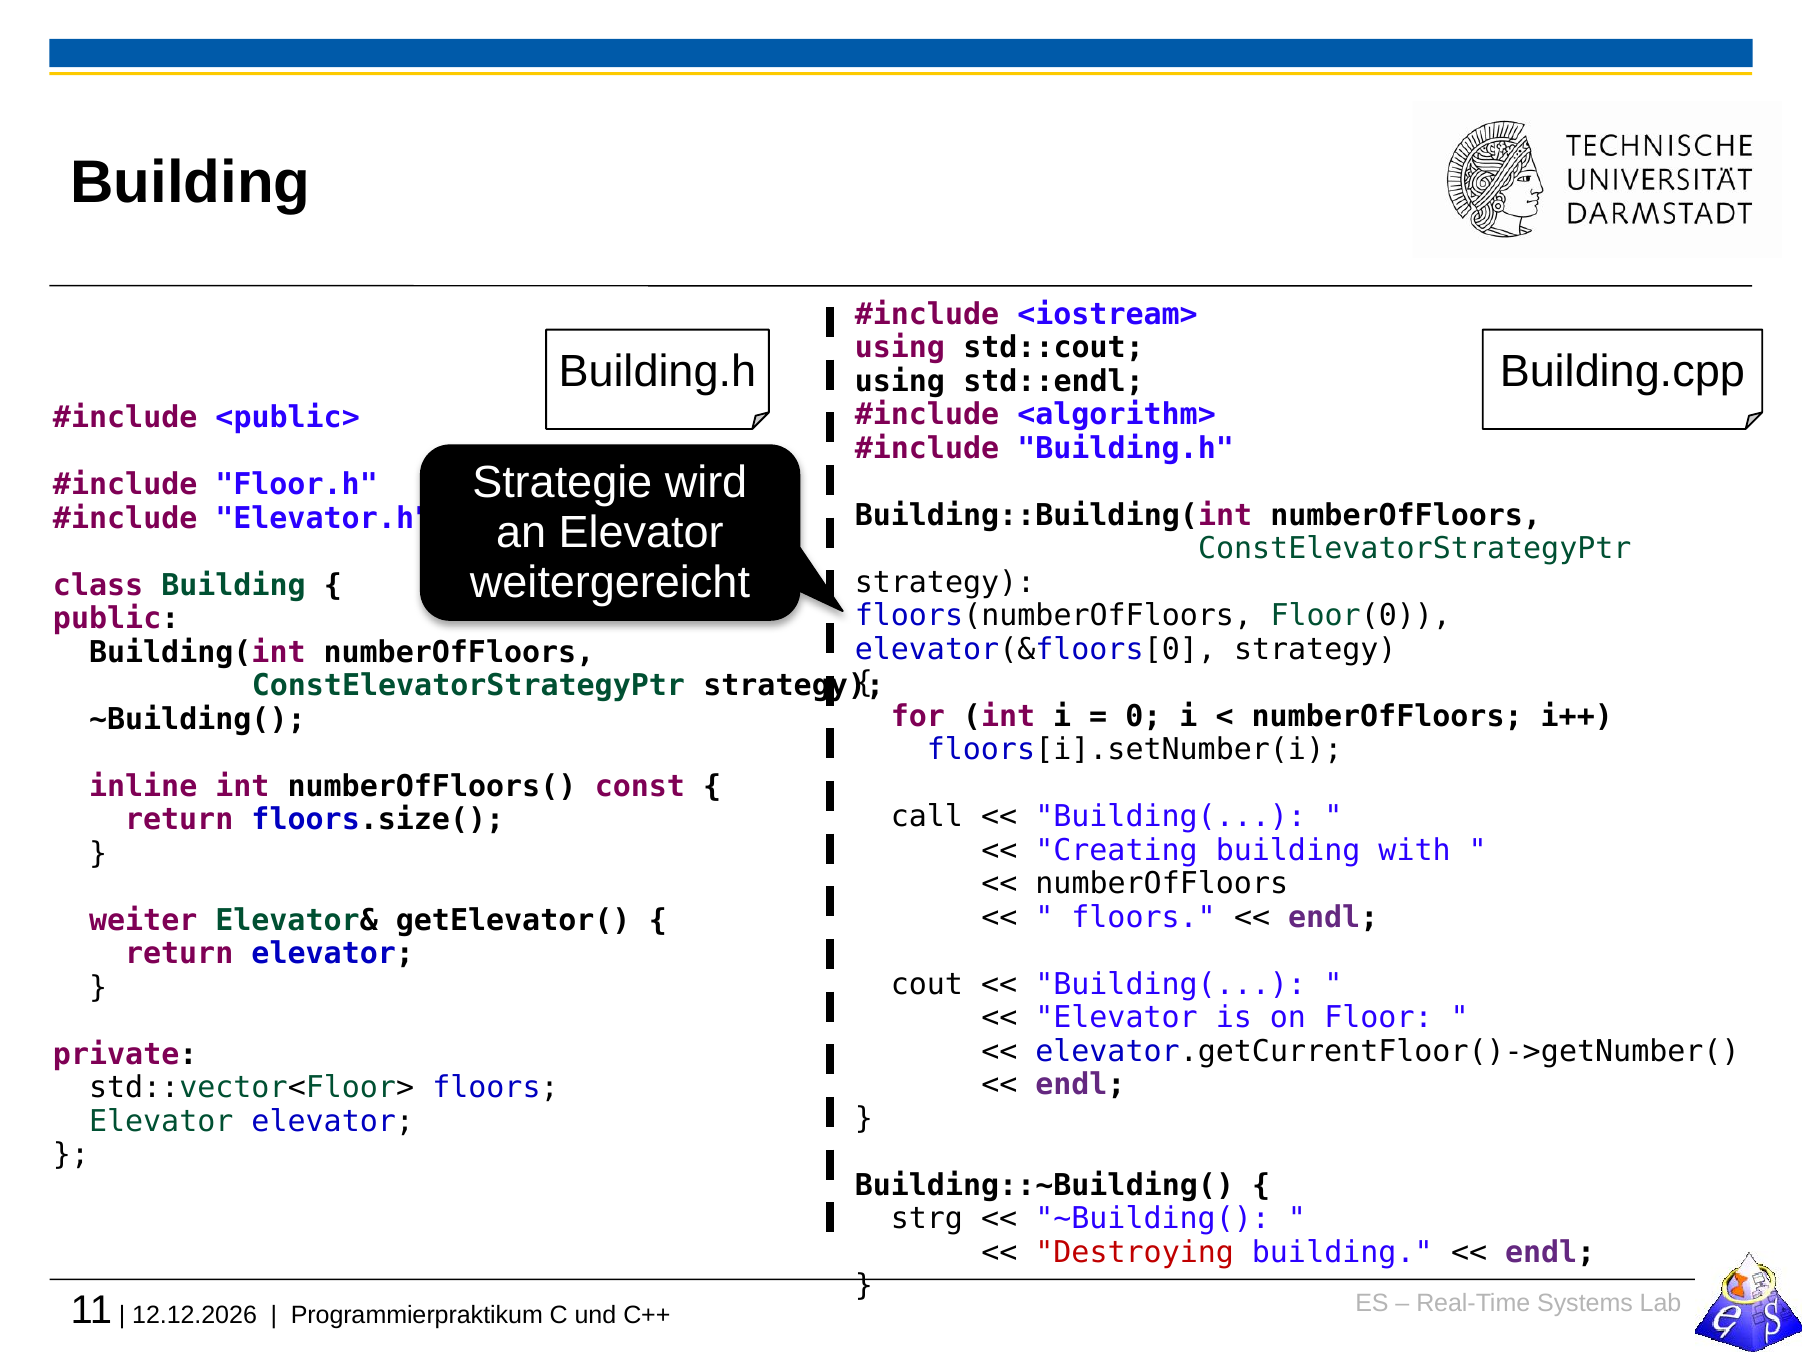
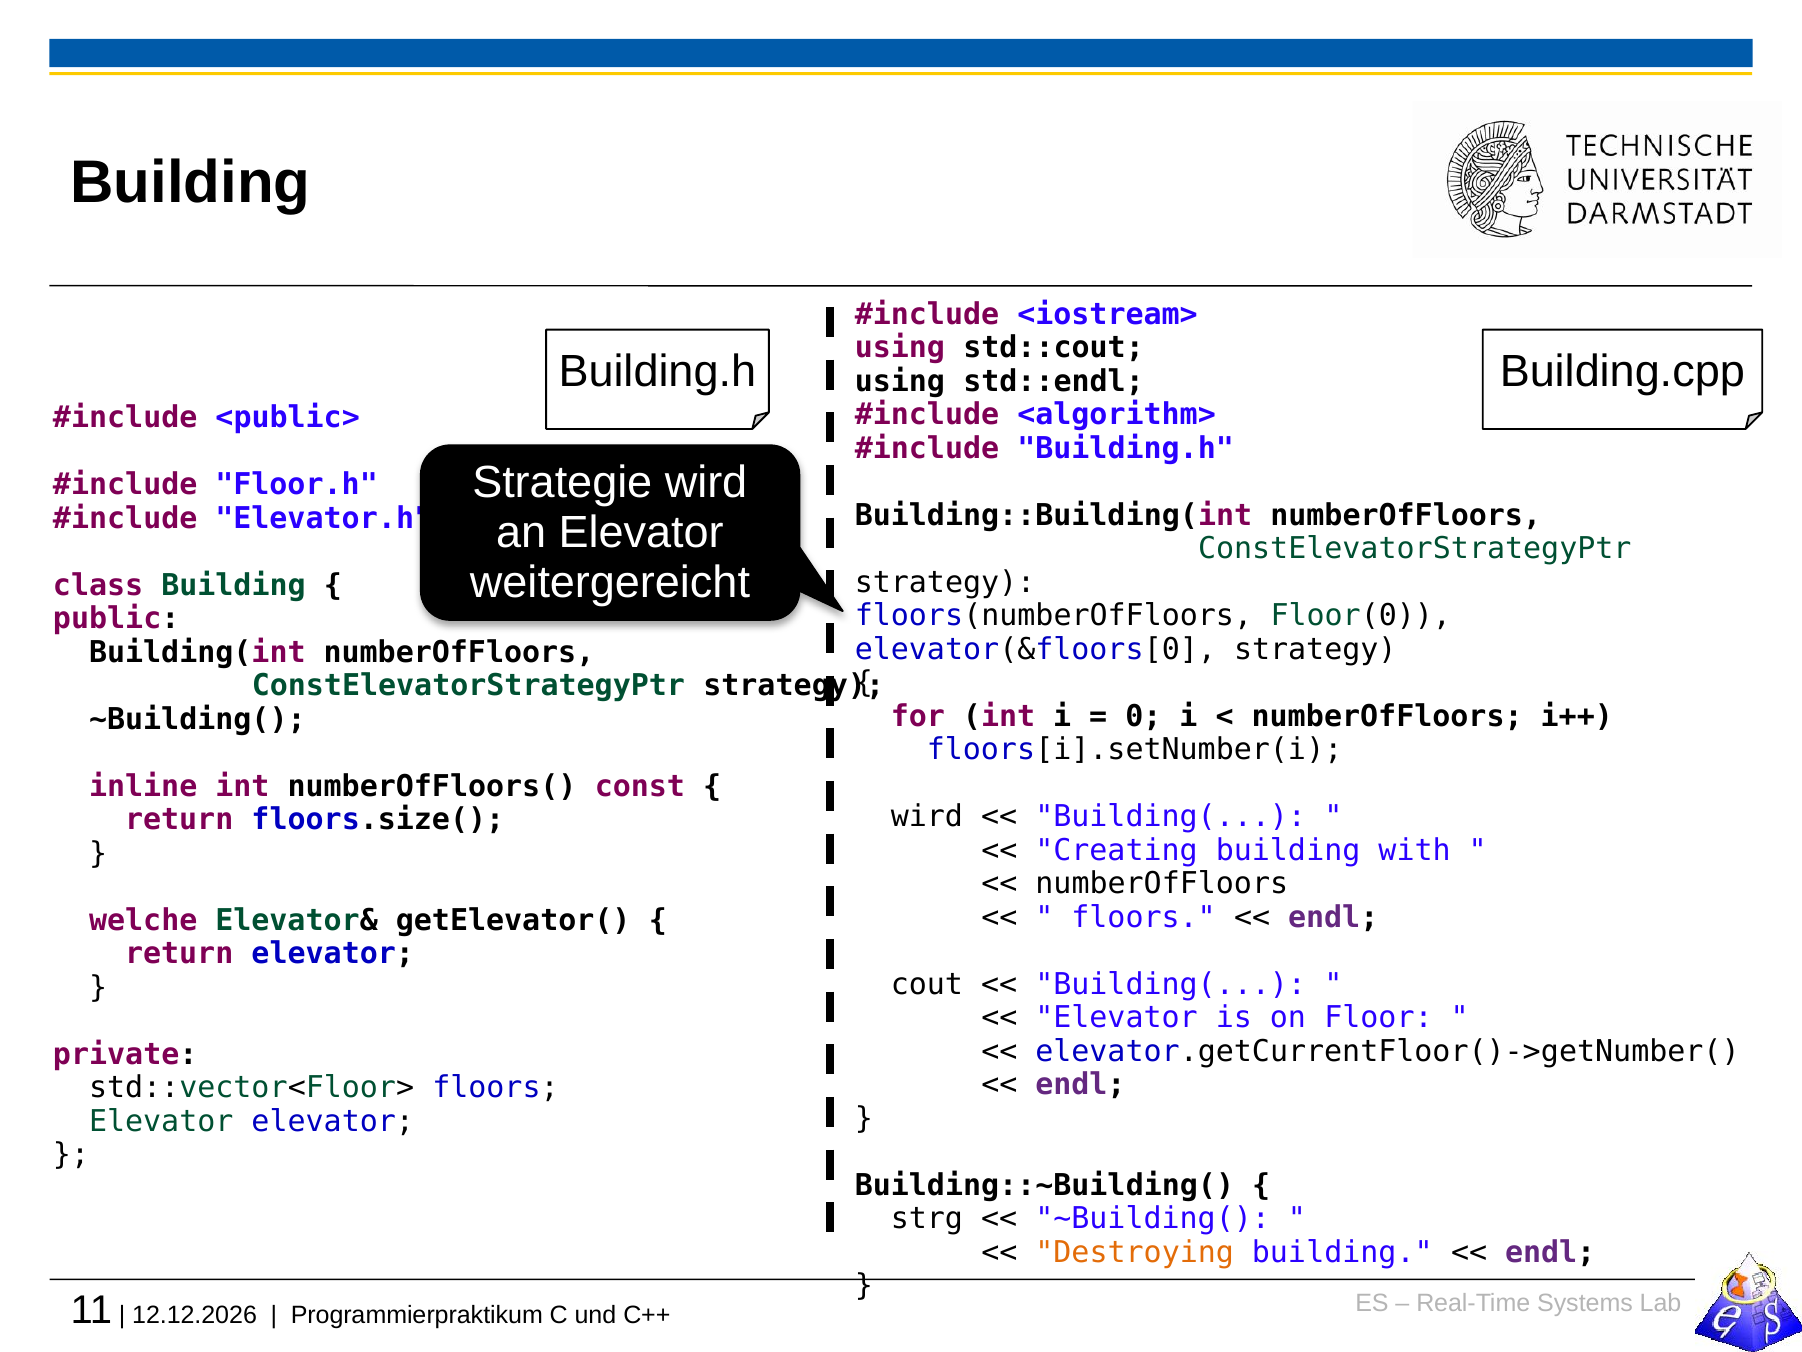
call: call -> wird (927, 816)
weiter: weiter -> welche (143, 920)
Destroying colour: red -> orange (1135, 1252)
